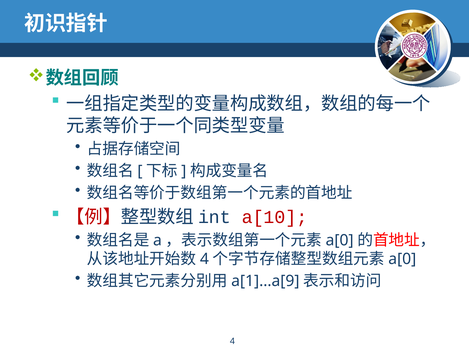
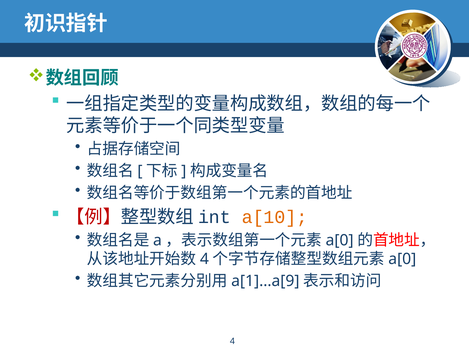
a[10 colour: red -> orange (275, 217)
